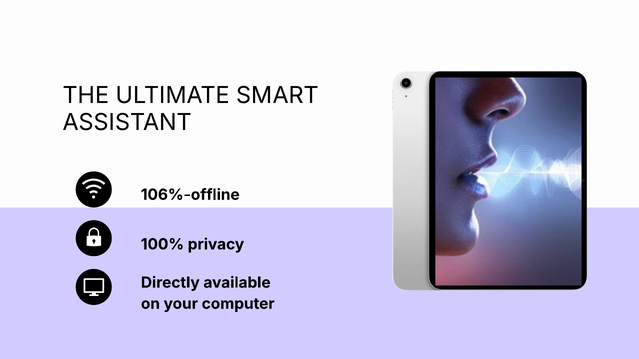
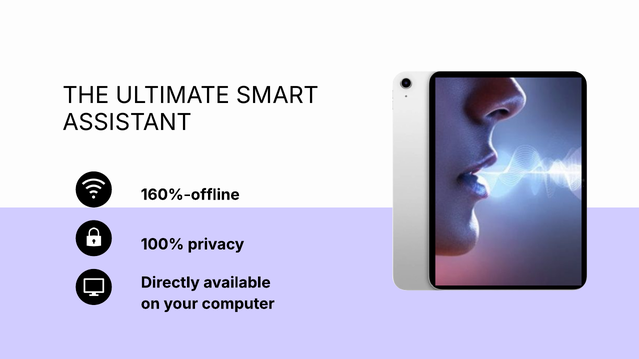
106%-offline: 106%-offline -> 160%-offline (190, 195)
